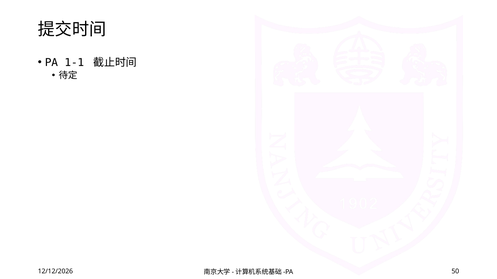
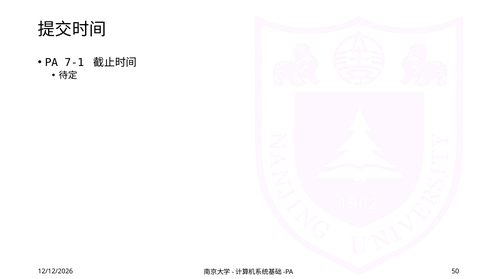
1-1: 1-1 -> 7-1 (74, 63)
